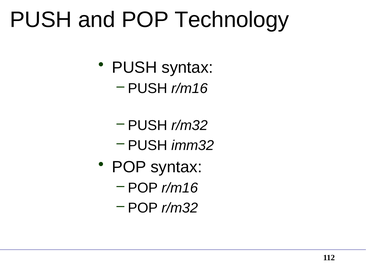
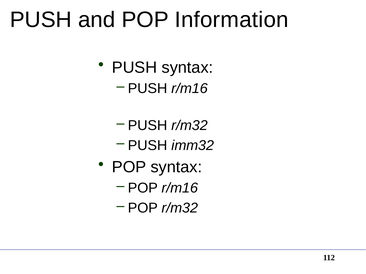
Technology: Technology -> Information (232, 20)
